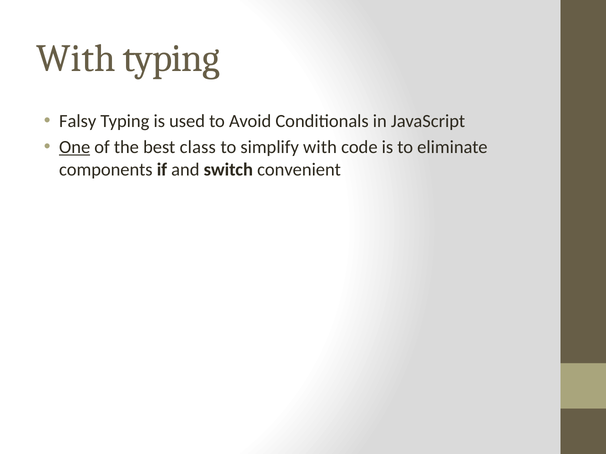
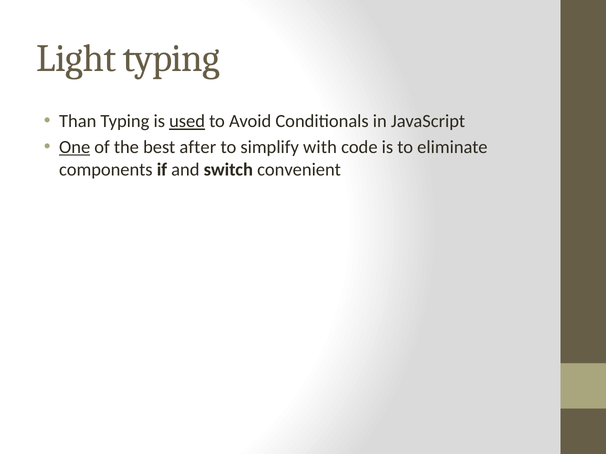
With: With -> Light (76, 59)
Falsy: Falsy -> Than (78, 121)
used underline: none -> present (187, 121)
class: class -> after (198, 147)
